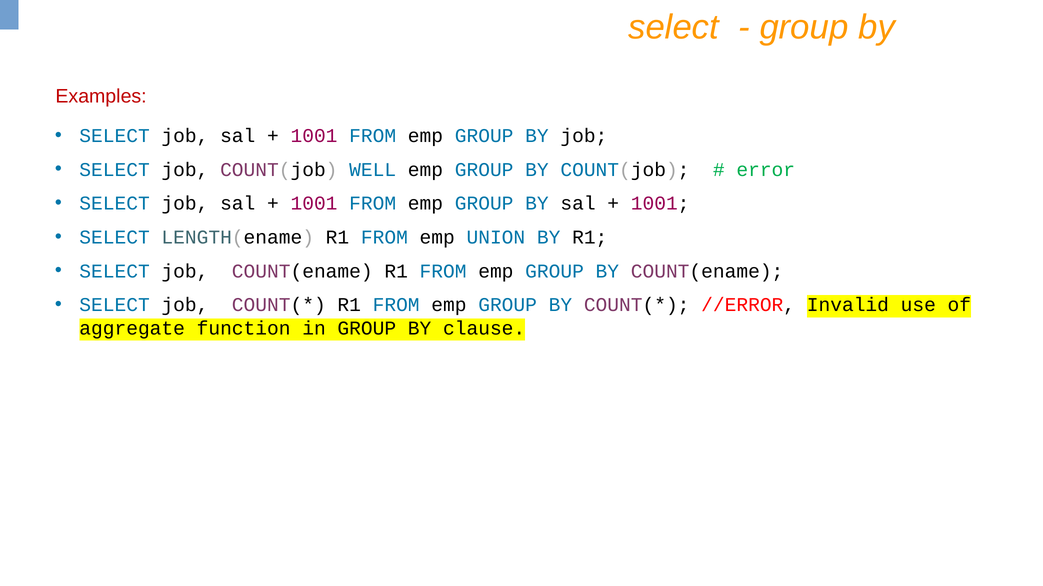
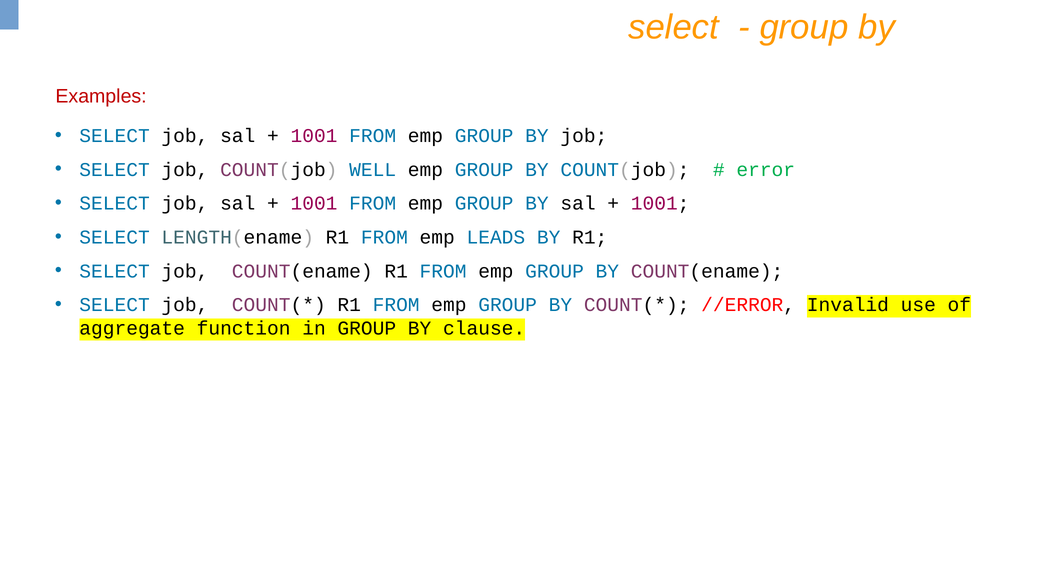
UNION: UNION -> LEADS (496, 238)
